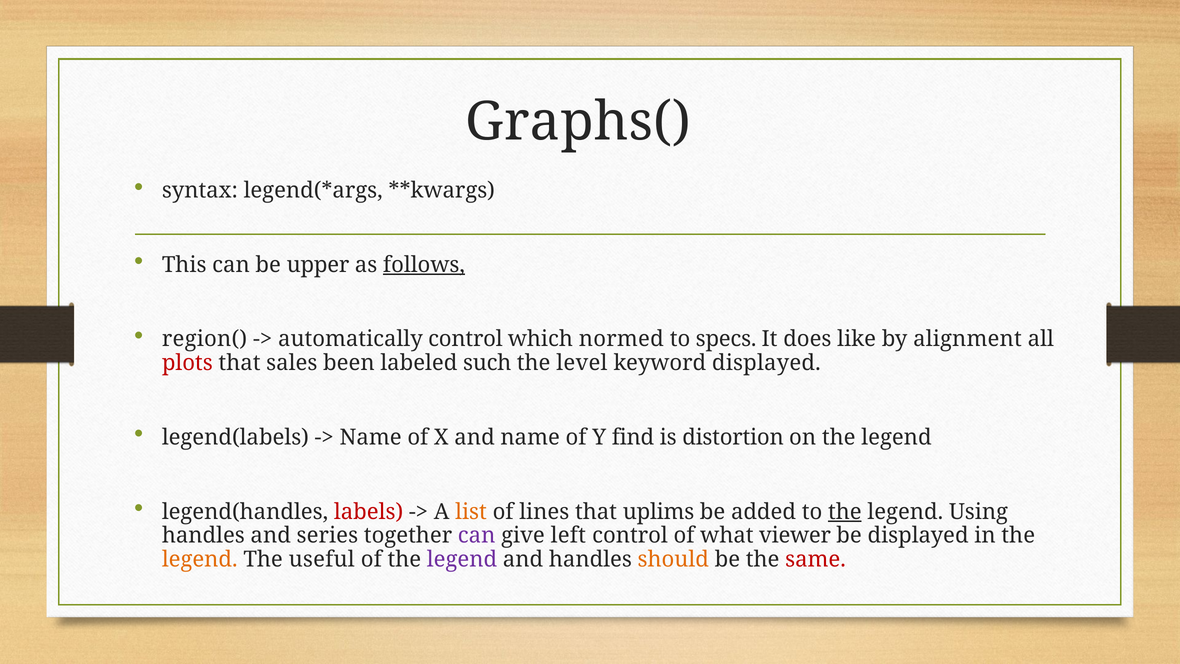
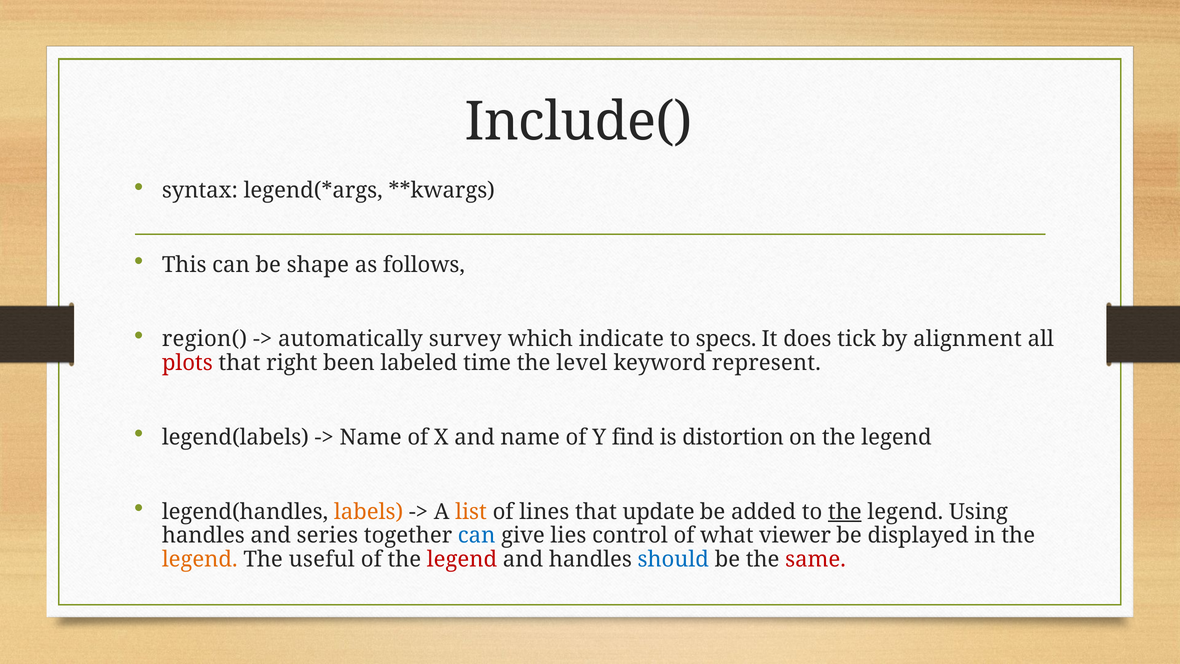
Graphs(: Graphs( -> Include( (579, 122)
upper: upper -> shape (318, 265)
follows underline: present -> none (424, 265)
automatically control: control -> survey (465, 339)
normed: normed -> indicate (621, 339)
like: like -> tick (857, 339)
sales: sales -> right (292, 363)
such: such -> time (487, 363)
keyword displayed: displayed -> represent (766, 363)
labels colour: red -> orange (369, 512)
uplims: uplims -> update (659, 512)
can colour: purple -> blue (477, 535)
left: left -> lies (568, 535)
legend colour: purple -> red (462, 559)
should colour: orange -> blue (673, 559)
